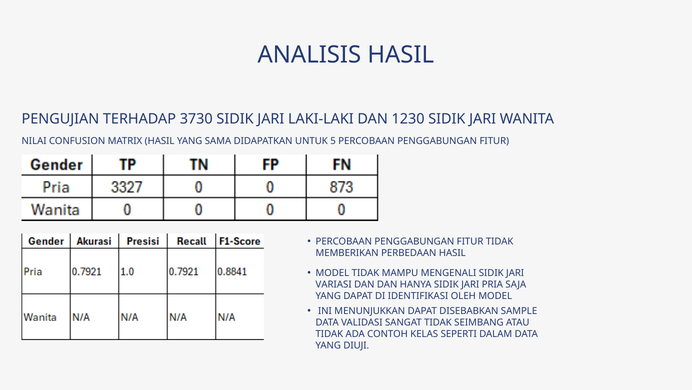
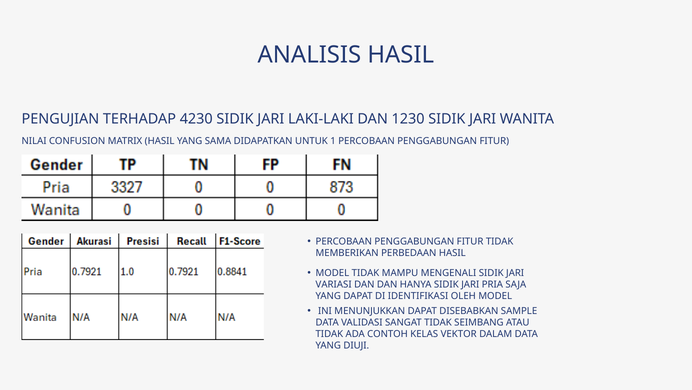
3730: 3730 -> 4230 (196, 119)
5: 5 -> 1 (333, 141)
SEPERTI: SEPERTI -> VEKTOR (459, 333)
